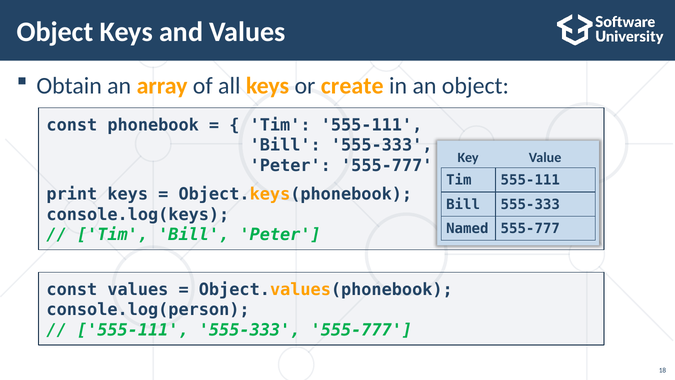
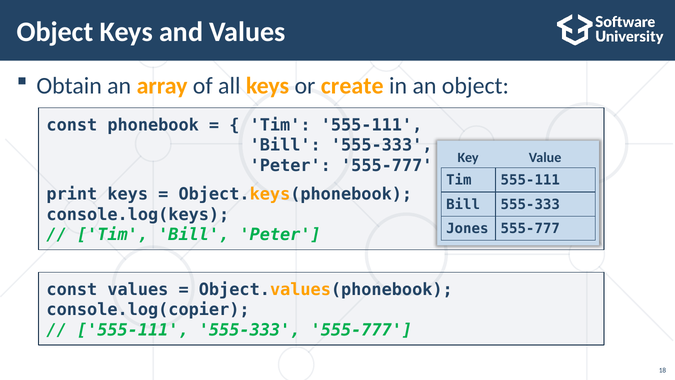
Named: Named -> Jones (467, 228)
console.log(person: console.log(person -> console.log(copier (148, 310)
